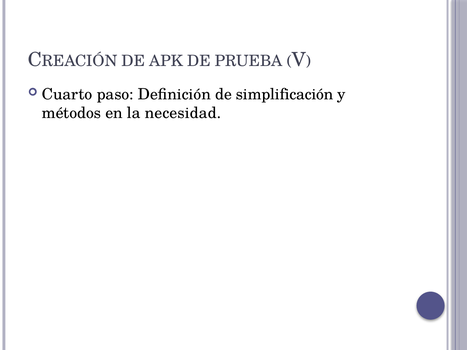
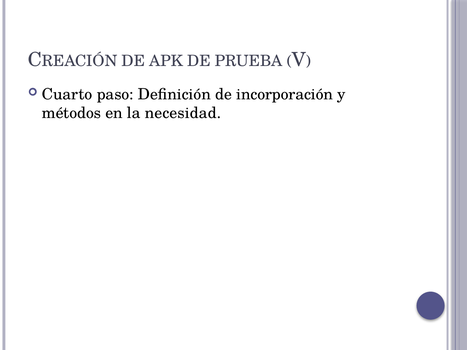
simplificación: simplificación -> incorporación (285, 94)
